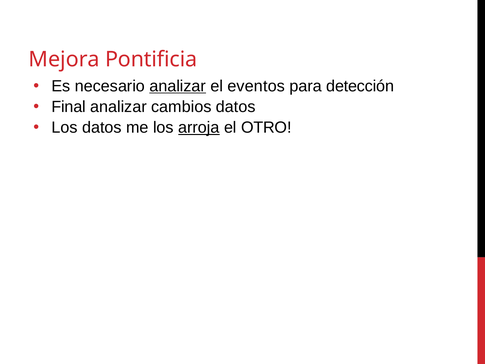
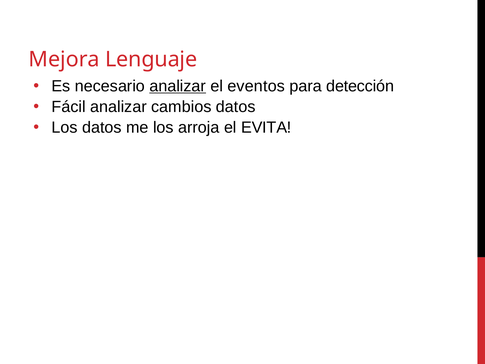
Pontificia: Pontificia -> Lenguaje (151, 59)
Final: Final -> Fácil (69, 107)
arroja underline: present -> none (199, 127)
OTRO: OTRO -> EVITA (266, 127)
